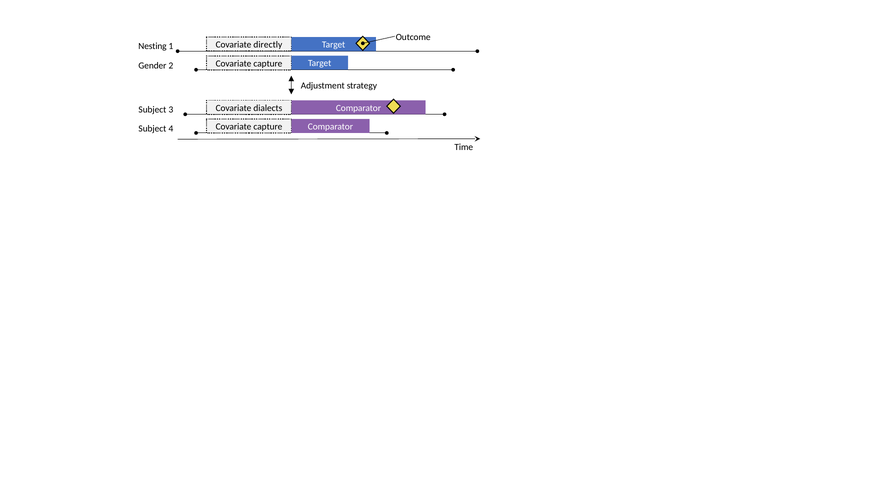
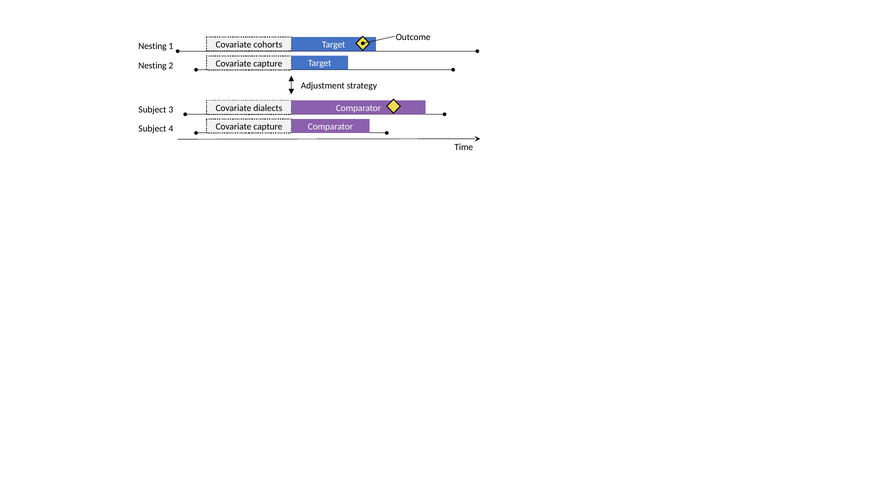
directly: directly -> cohorts (268, 45)
Gender: Gender -> Nesting (152, 66)
